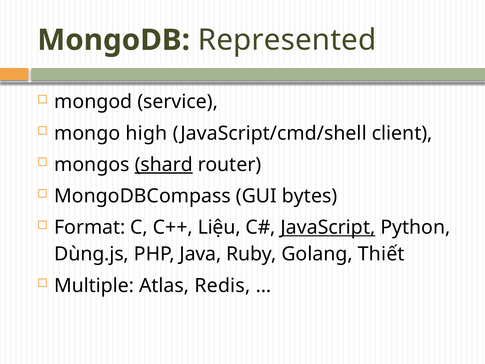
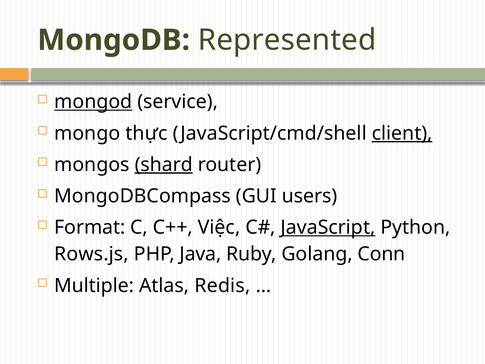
mongod underline: none -> present (93, 102)
high: high -> thực (146, 133)
client underline: none -> present (402, 133)
bytes: bytes -> users (310, 196)
Liệu: Liệu -> Việc (219, 227)
Dùng.js: Dùng.js -> Rows.js (91, 254)
Thiết: Thiết -> Conn (381, 254)
